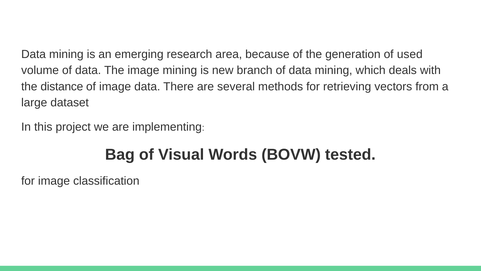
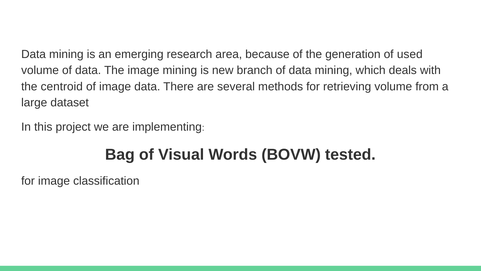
distance: distance -> centroid (62, 86)
retrieving vectors: vectors -> volume (393, 86)
